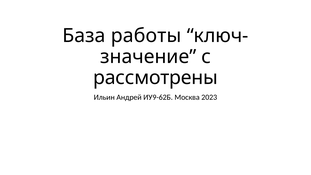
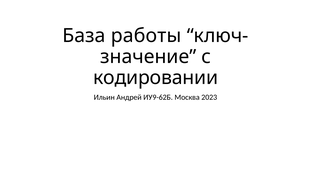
рассмотрены: рассмотрены -> кодировании (156, 78)
